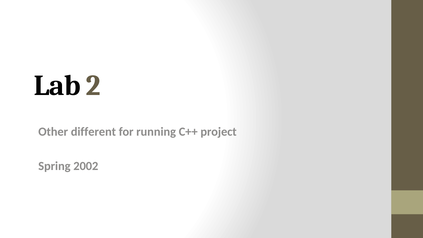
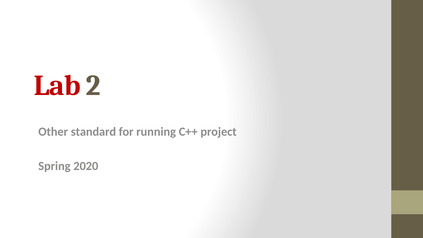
Lab colour: black -> red (57, 86)
different: different -> standard (93, 132)
2002: 2002 -> 2020 (86, 166)
